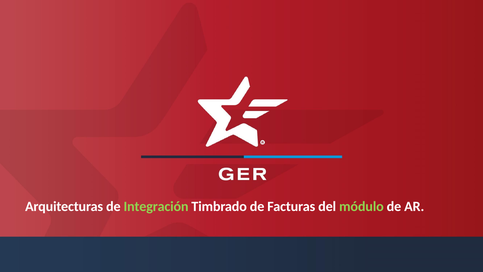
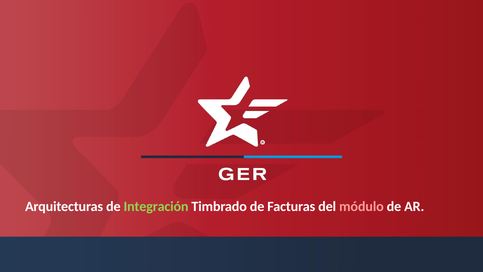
módulo colour: light green -> pink (361, 206)
